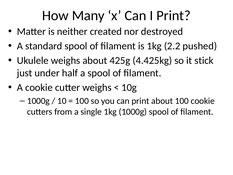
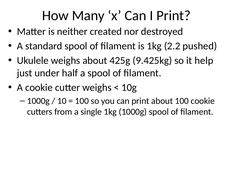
4.425kg: 4.425kg -> 9.425kg (152, 60)
stick: stick -> help (204, 60)
